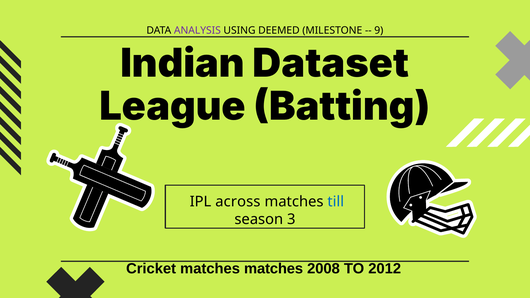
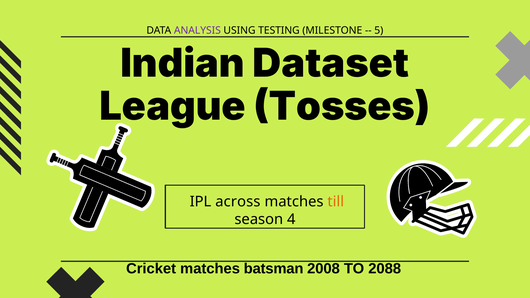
DEEMED: DEEMED -> TESTING (279, 30)
9: 9 -> 5 (379, 30)
Batting: Batting -> Tosses (342, 107)
till colour: blue -> orange (336, 202)
3: 3 -> 4 (291, 219)
matches matches: matches -> batsman (274, 269)
2012: 2012 -> 2088 (385, 269)
